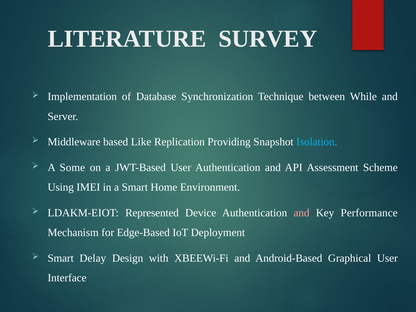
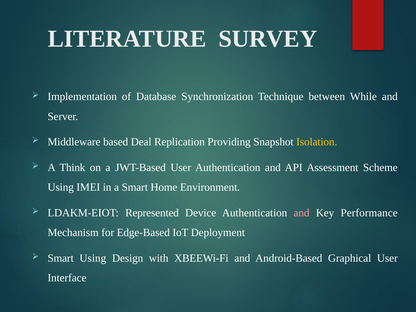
Like: Like -> Deal (141, 142)
Isolation colour: light blue -> yellow (317, 142)
Some: Some -> Think (72, 167)
Smart Delay: Delay -> Using (93, 258)
